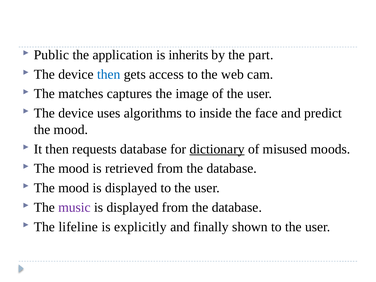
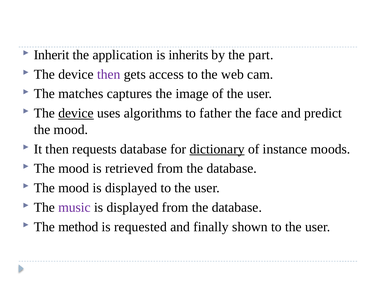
Public: Public -> Inherit (52, 55)
then colour: blue -> purple (109, 74)
device underline: none -> present (76, 113)
inside: inside -> father (216, 113)
misused: misused -> instance (285, 149)
lifeline: lifeline -> method (78, 227)
explicitly: explicitly -> requested (140, 227)
